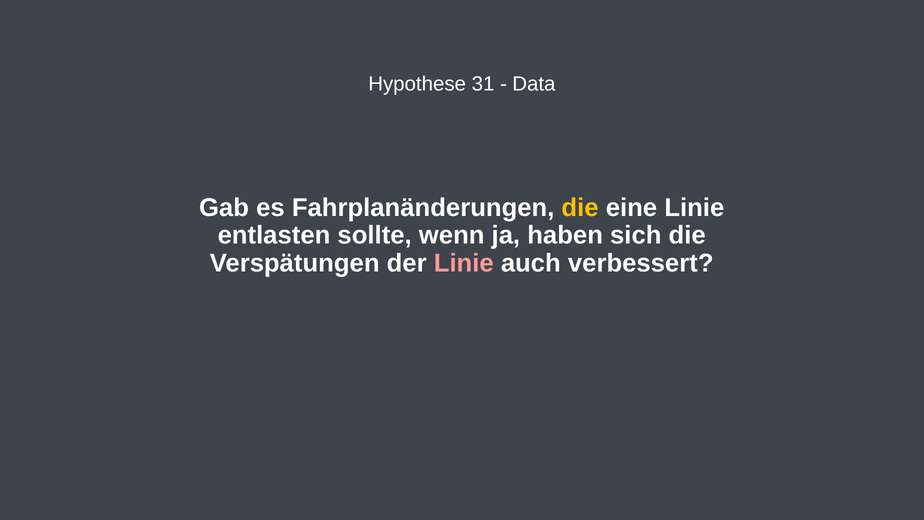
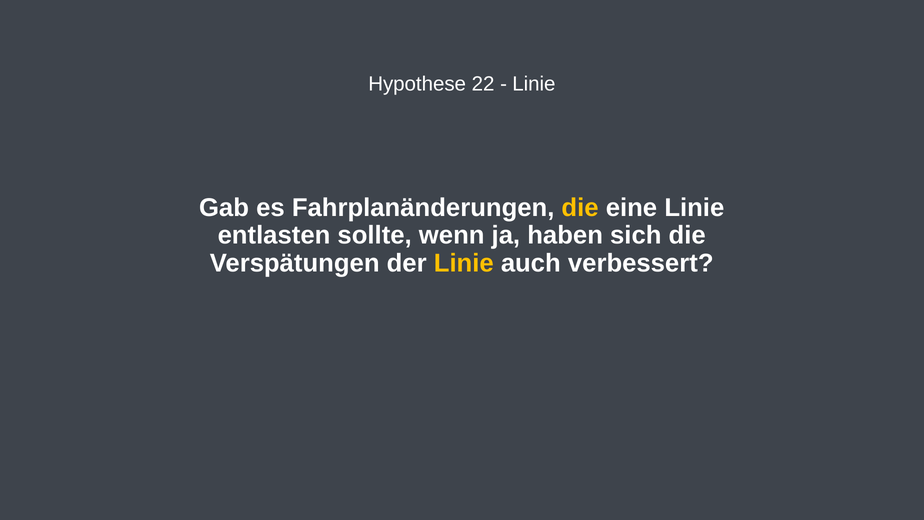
31: 31 -> 22 (483, 84)
Data: Data -> Linie (534, 84)
Linie colour: pink -> yellow (464, 263)
